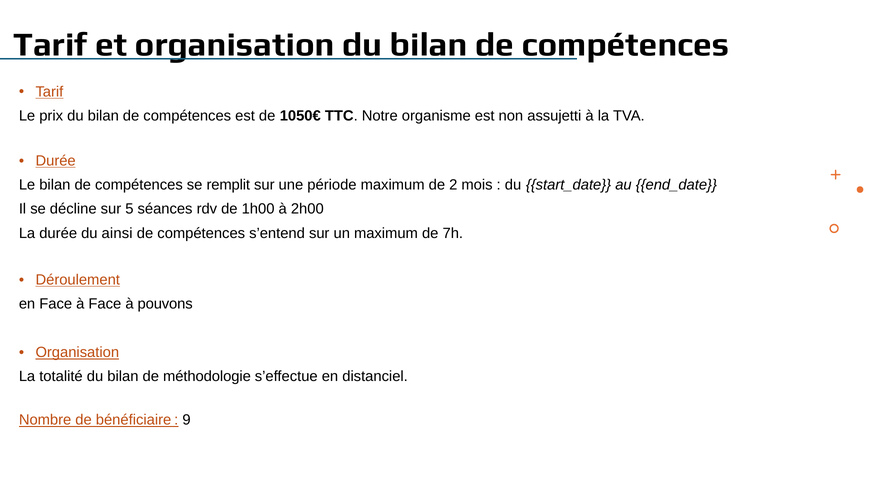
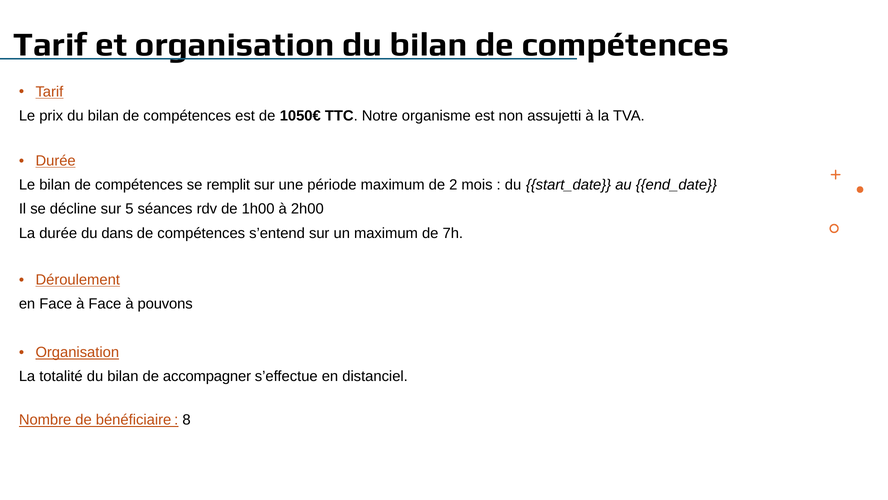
ainsi: ainsi -> dans (117, 233)
méthodologie: méthodologie -> accompagner (207, 376)
9: 9 -> 8 (187, 420)
